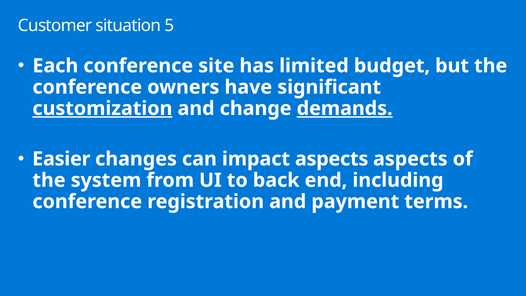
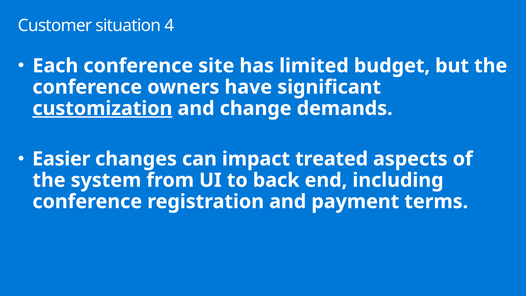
5: 5 -> 4 (169, 26)
demands underline: present -> none (345, 108)
impact aspects: aspects -> treated (332, 159)
